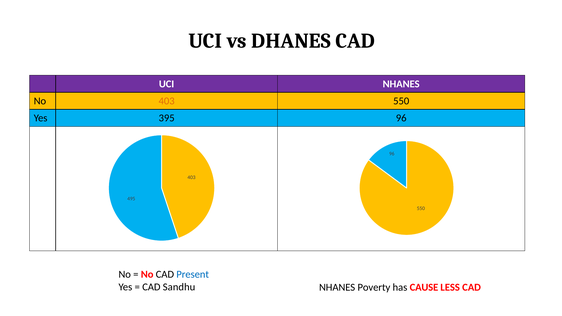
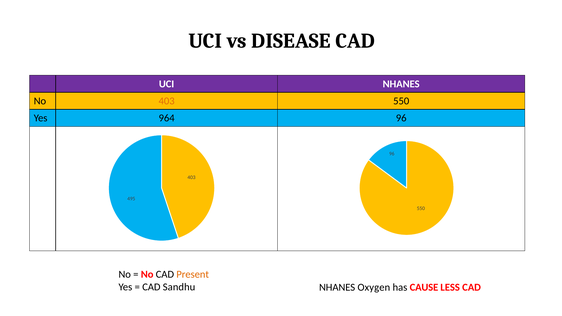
DHANES: DHANES -> DISEASE (291, 41)
395: 395 -> 964 (167, 118)
Present colour: blue -> orange (193, 275)
Poverty: Poverty -> Oxygen (374, 288)
